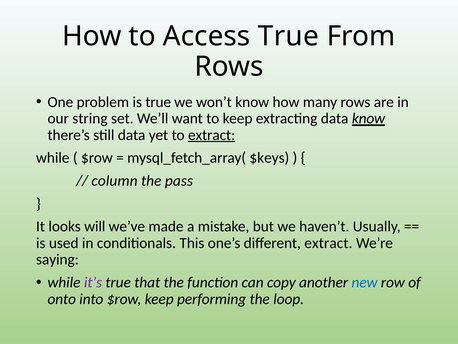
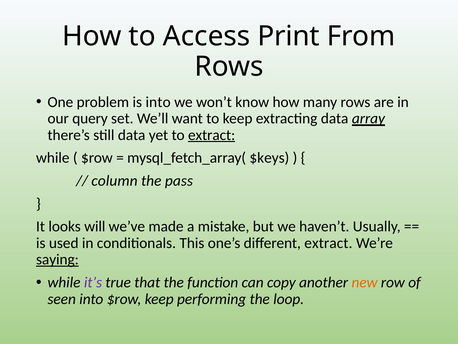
Access True: True -> Print (289, 36)
is true: true -> into (158, 102)
string: string -> query (90, 118)
data know: know -> array (368, 118)
saying underline: none -> present (57, 259)
new colour: blue -> orange (365, 282)
onto: onto -> seen (62, 299)
